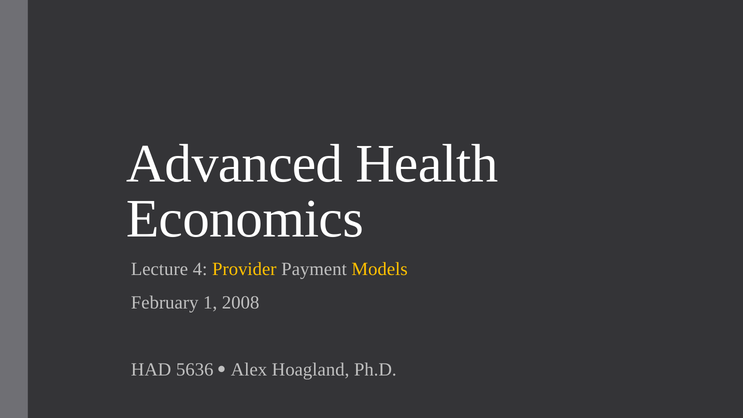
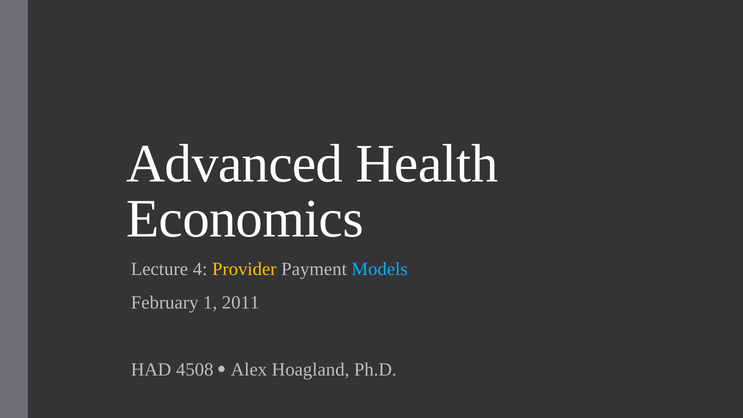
Models colour: yellow -> light blue (380, 269)
2008: 2008 -> 2011 (241, 303)
5636: 5636 -> 4508 (195, 370)
